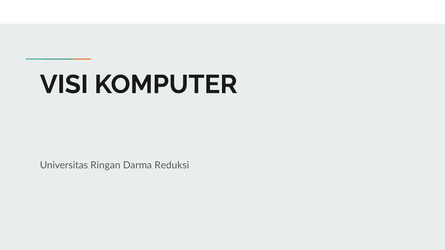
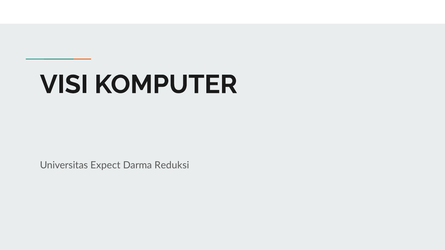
Ringan: Ringan -> Expect (105, 165)
